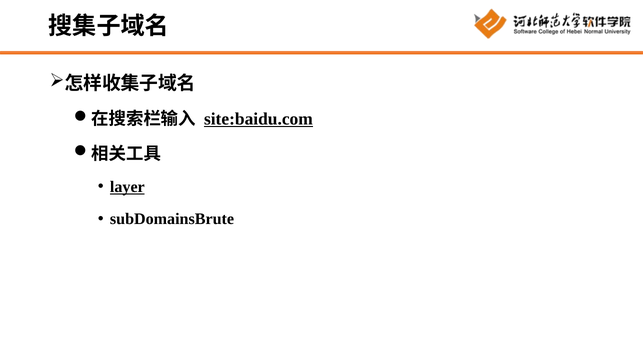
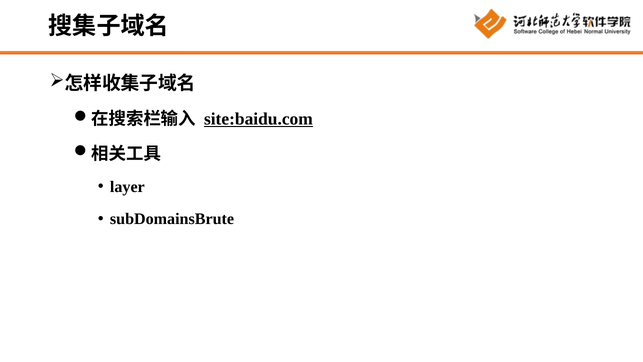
layer underline: present -> none (127, 187)
